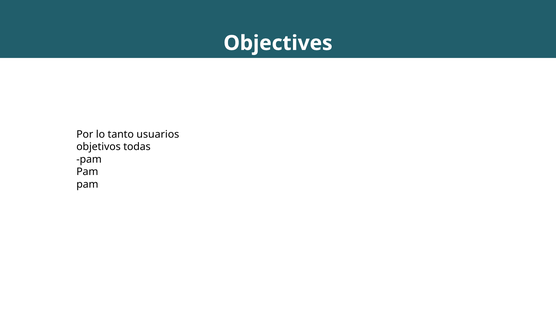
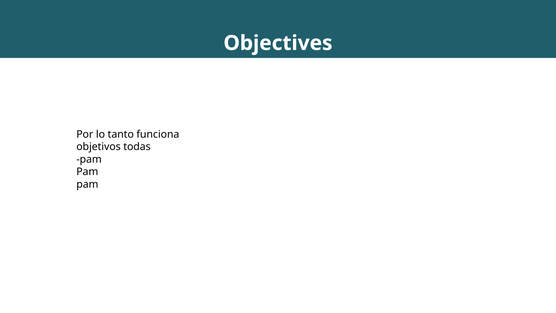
usuarios: usuarios -> funciona (158, 134)
